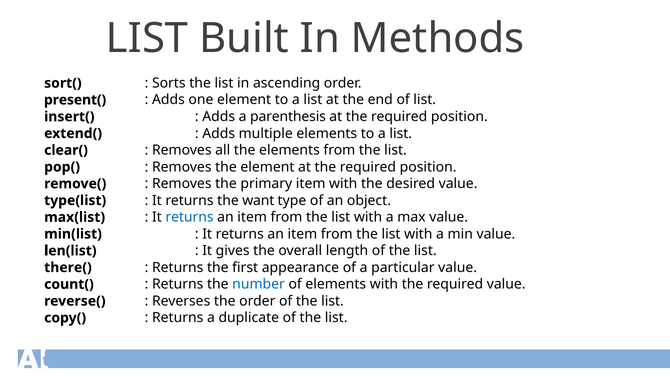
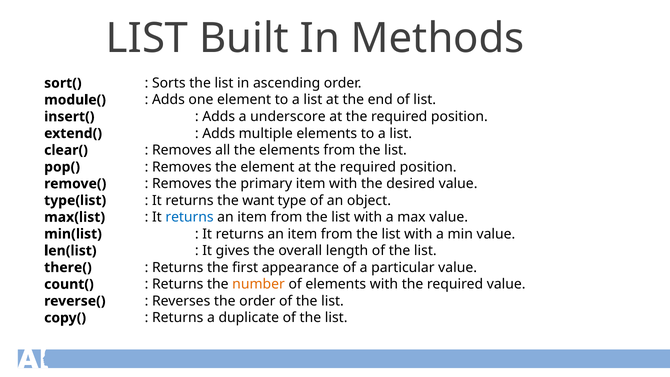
present(: present( -> module( (75, 100)
parenthesis: parenthesis -> underscore (288, 117)
number colour: blue -> orange (259, 284)
